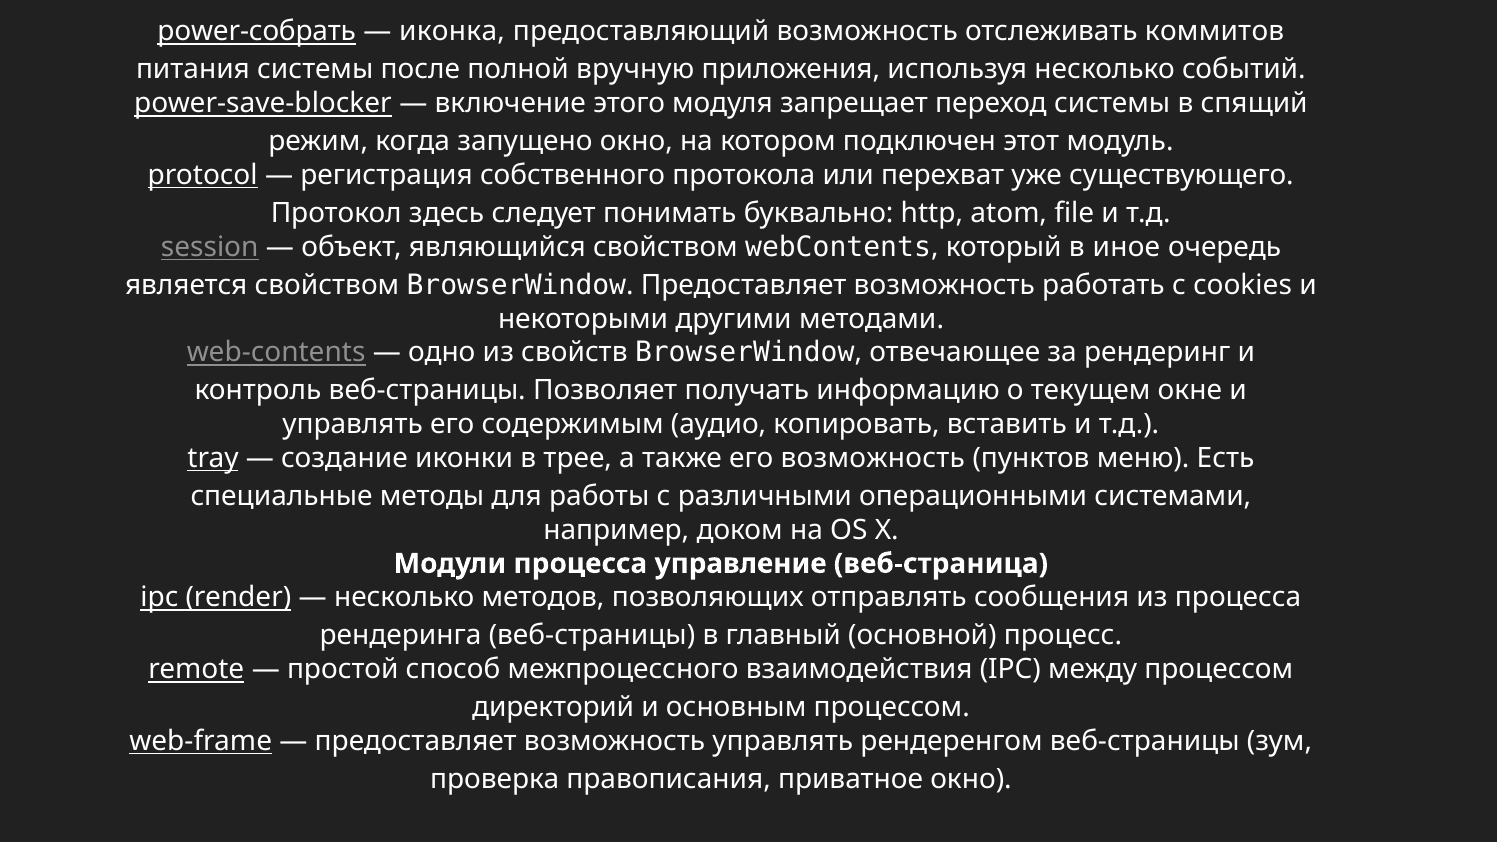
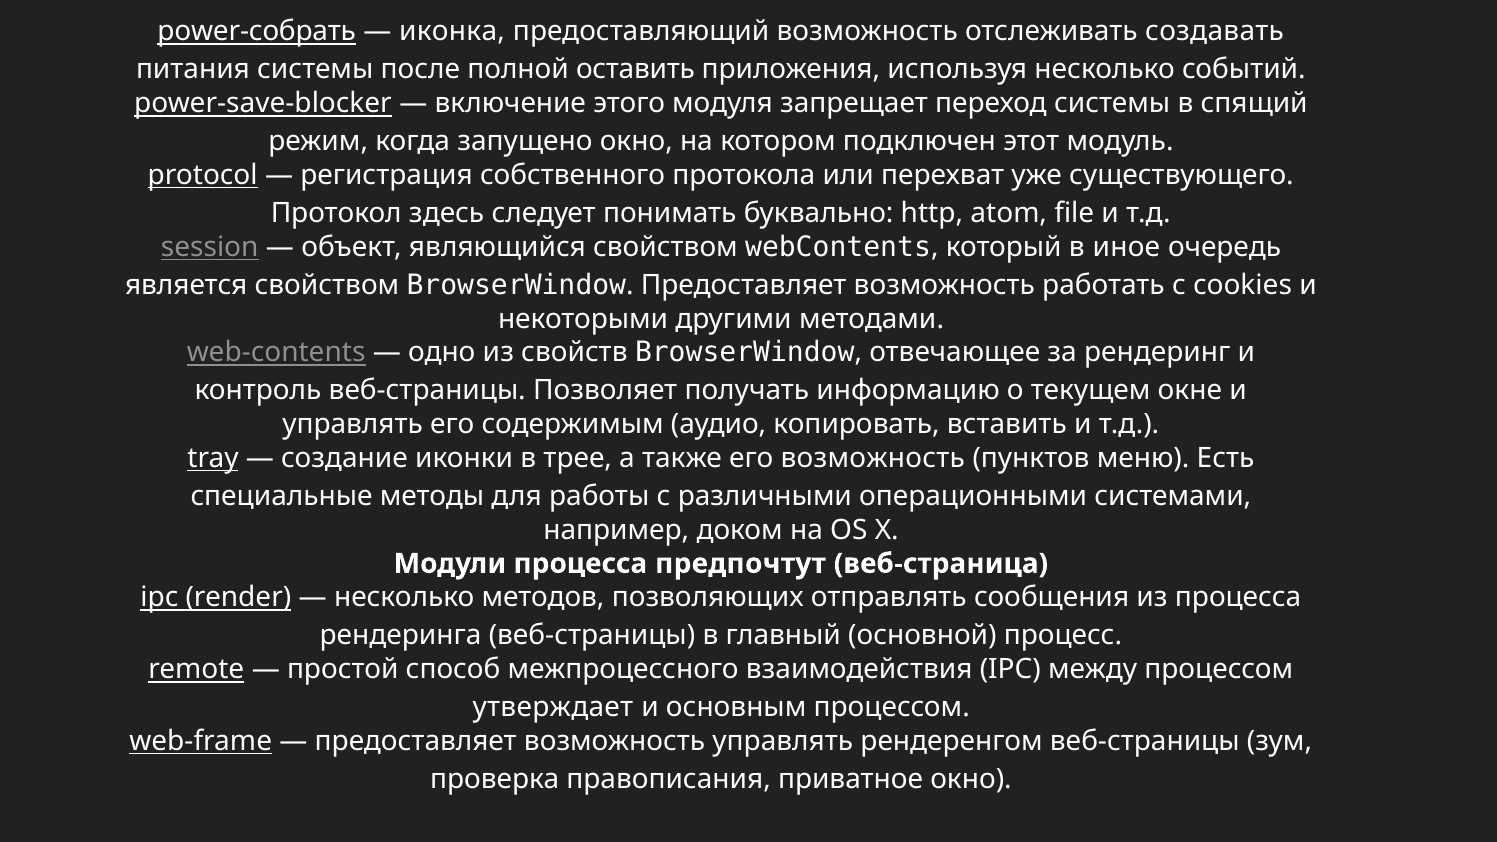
коммитов: коммитов -> создавать (1215, 31)
вручную: вручную -> оставить (635, 70)
управление: управление -> предпочтут (740, 564)
директорий: директорий -> утверждает (553, 707)
